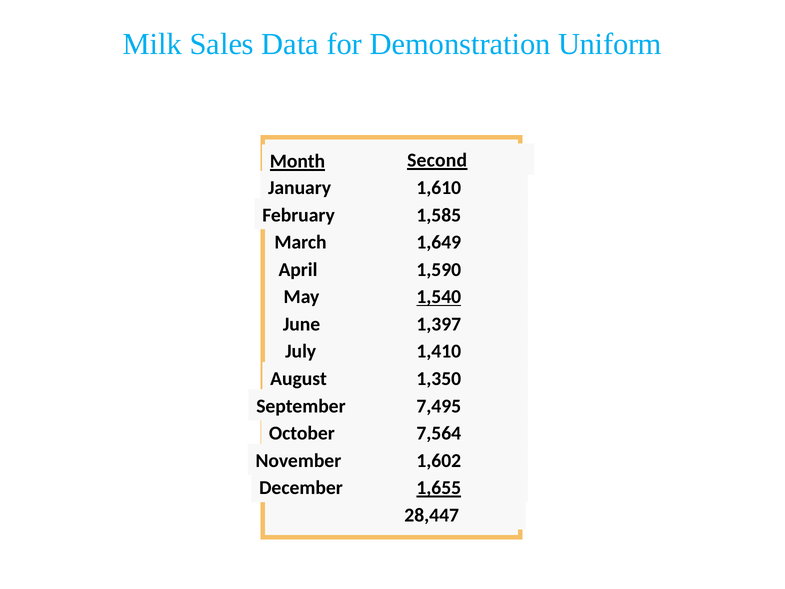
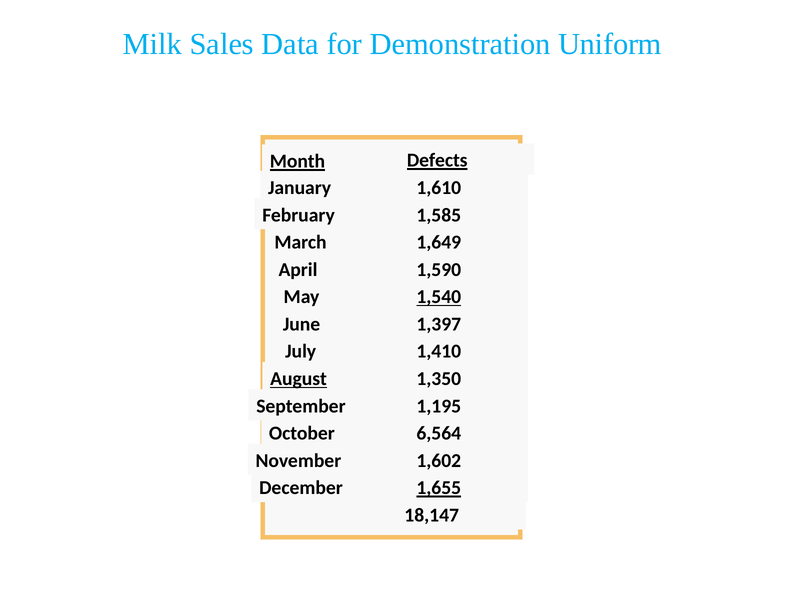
Second: Second -> Defects (437, 160)
August underline: none -> present (299, 379)
7,495: 7,495 -> 1,195 (439, 406)
7,564: 7,564 -> 6,564 (439, 433)
28,447: 28,447 -> 18,147 (432, 515)
